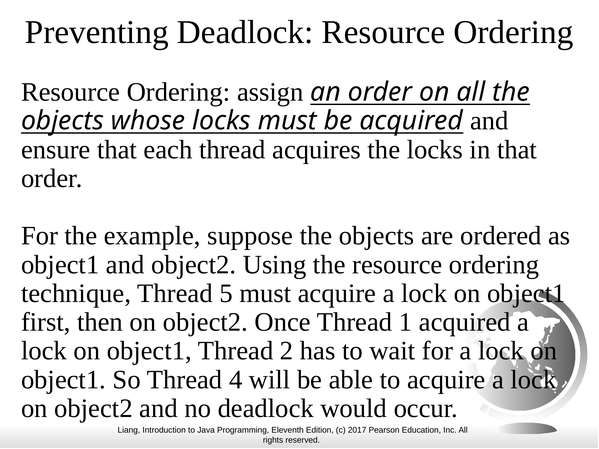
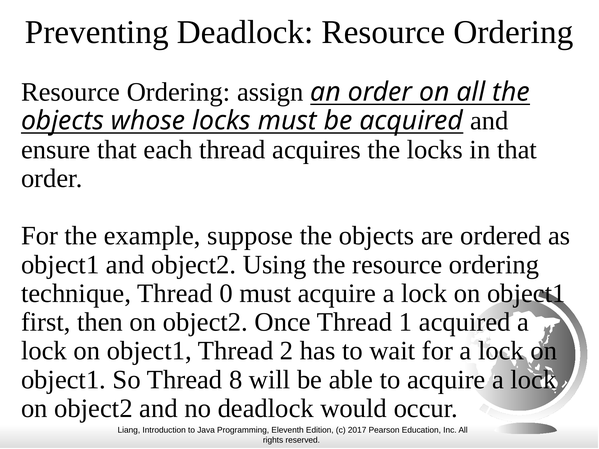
5: 5 -> 0 (226, 293)
4: 4 -> 8 (236, 380)
